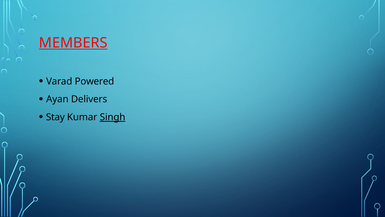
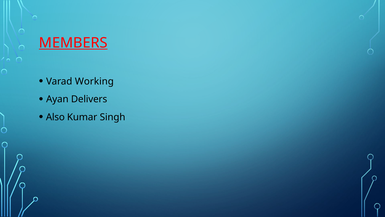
Powered: Powered -> Working (94, 81)
Stay: Stay -> Also (55, 117)
Singh underline: present -> none (113, 117)
